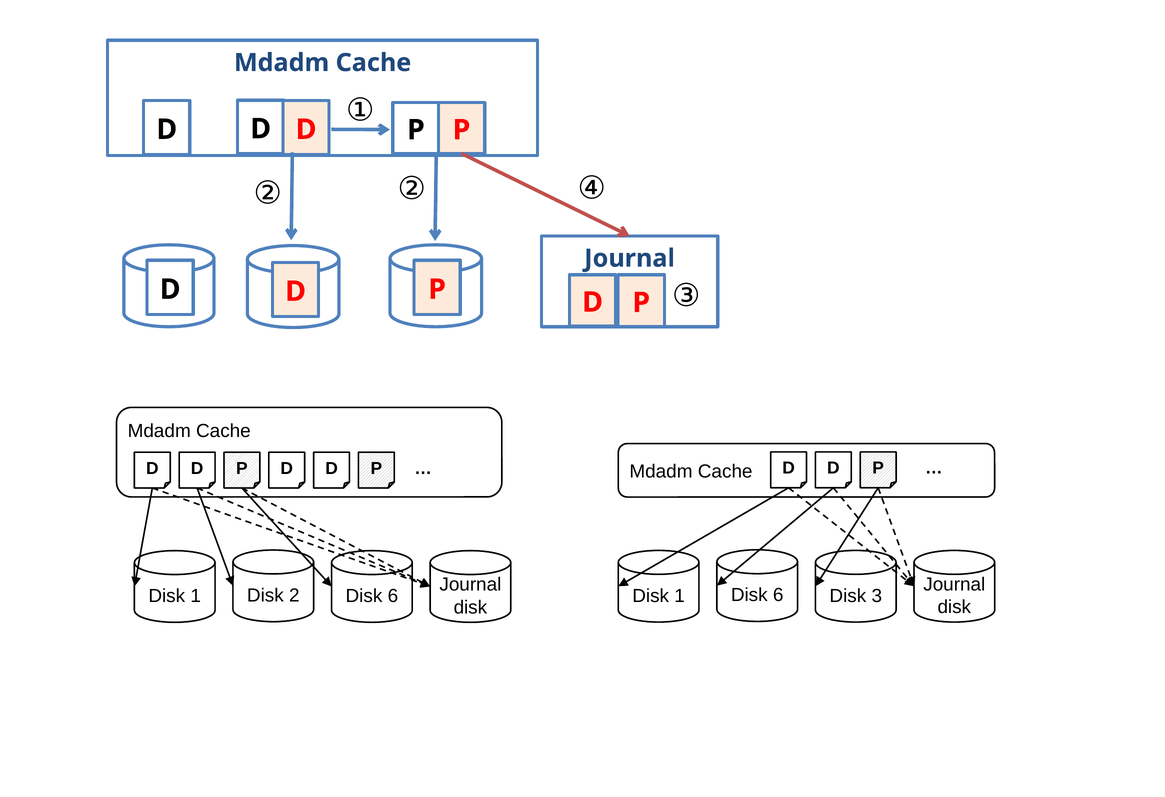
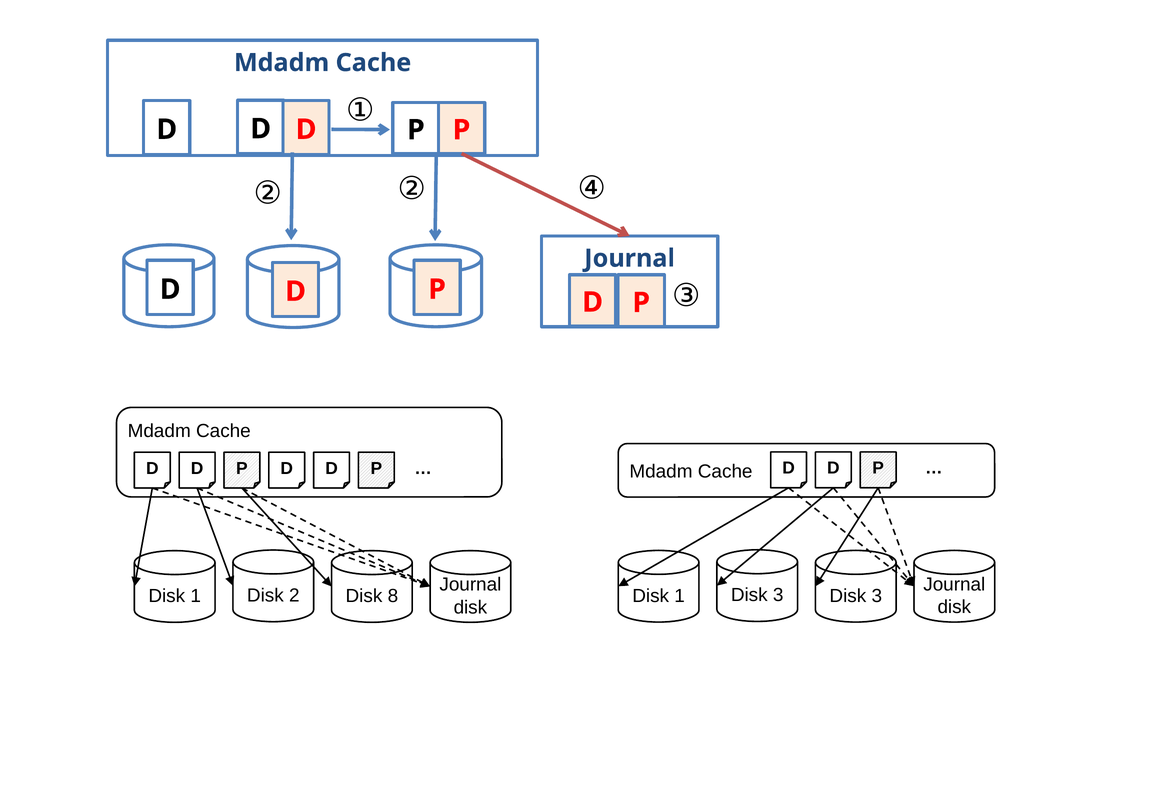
6: 6 -> 3 (778, 596)
2 Disk 6: 6 -> 8 (393, 596)
